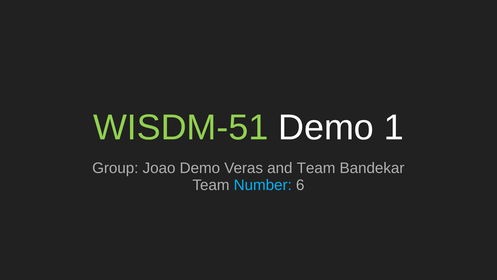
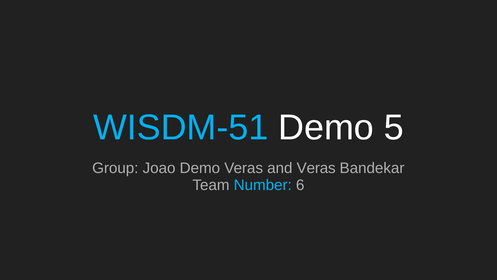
WISDM-51 colour: light green -> light blue (181, 128)
1: 1 -> 5 (394, 128)
and Team: Team -> Veras (316, 168)
